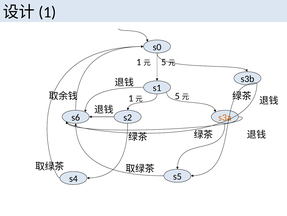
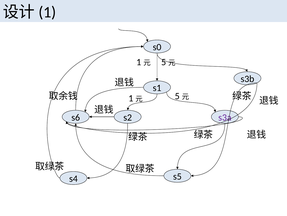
s3a colour: orange -> purple (225, 117)
